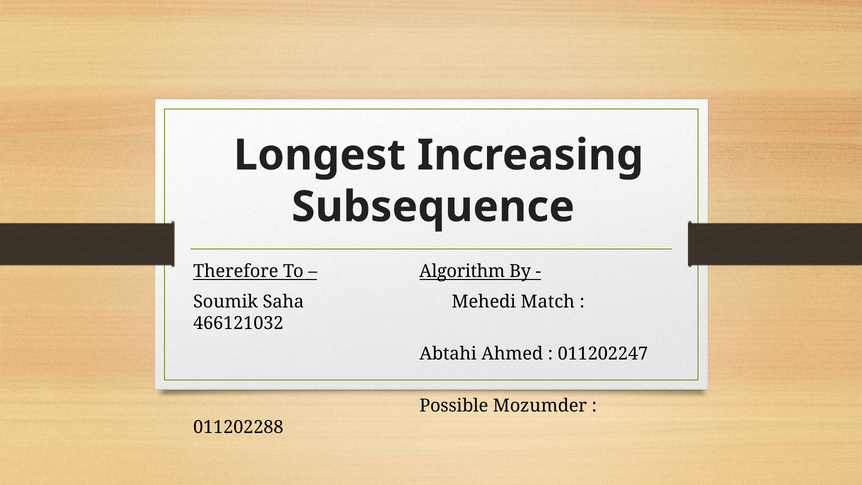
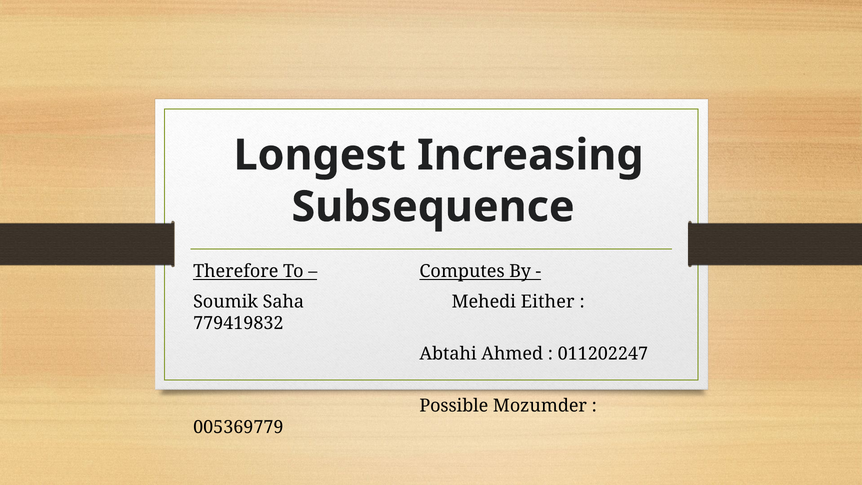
Algorithm: Algorithm -> Computes (462, 271)
Match: Match -> Either (548, 302)
466121032: 466121032 -> 779419832 (238, 323)
011202288: 011202288 -> 005369779 (238, 427)
